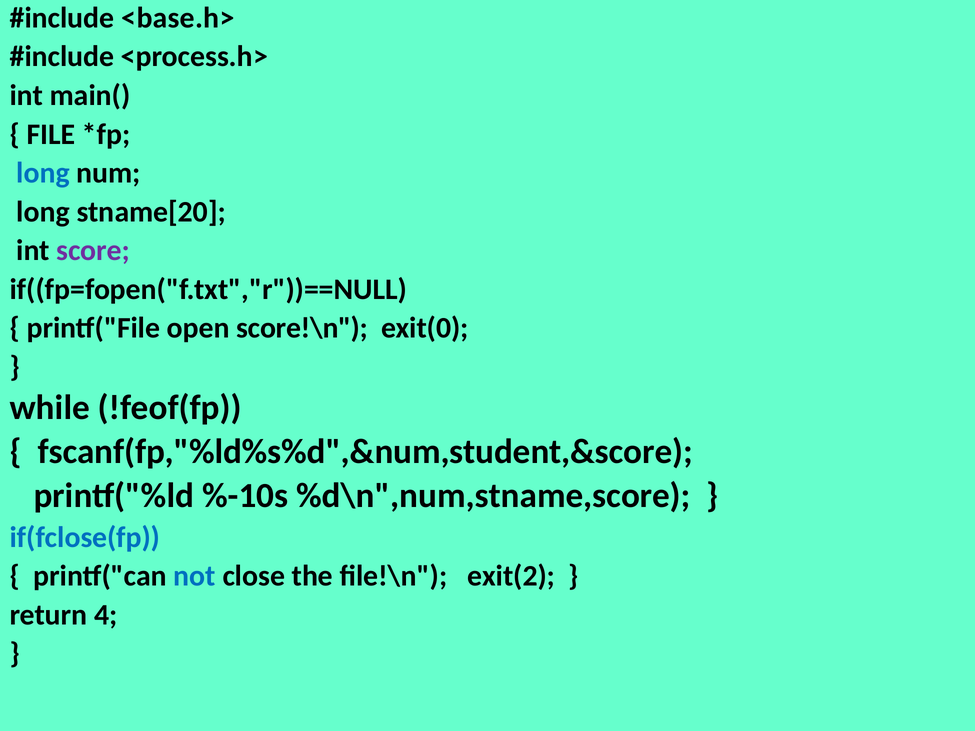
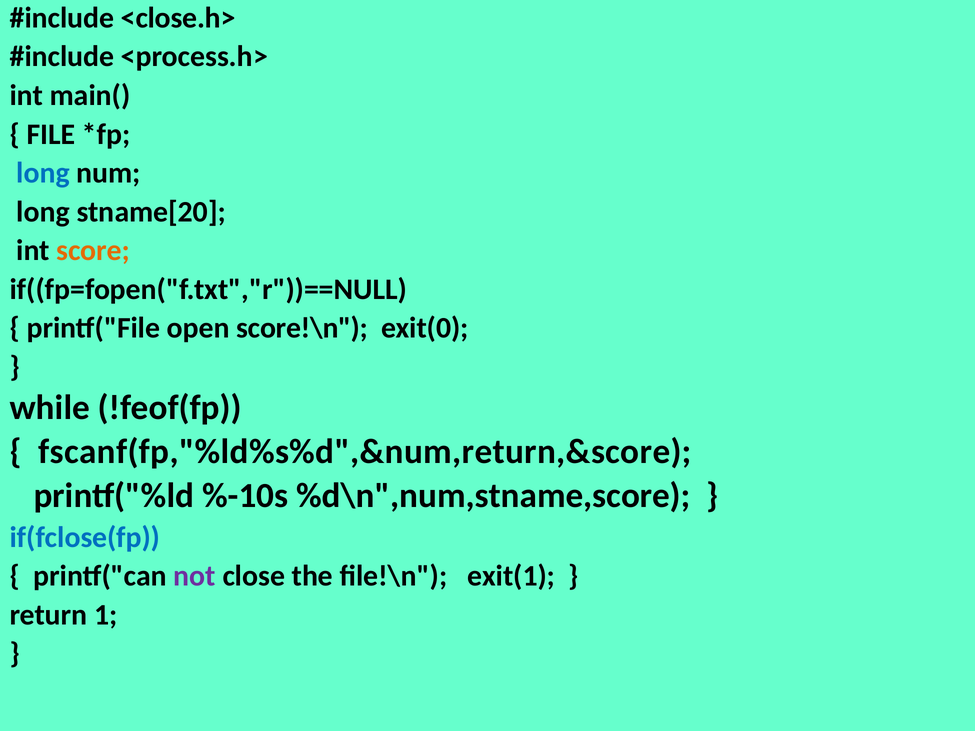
<base.h>: <base.h> -> <close.h> (178, 18)
score colour: purple -> orange (93, 251)
fscanf(fp,"%ld%s%d",&num,student,&score: fscanf(fp,"%ld%s%d",&num,student,&score -> fscanf(fp,"%ld%s%d",&num,return,&score (365, 452)
not colour: blue -> purple (195, 576)
exit(2: exit(2 -> exit(1 (511, 576)
4: 4 -> 1 (106, 615)
